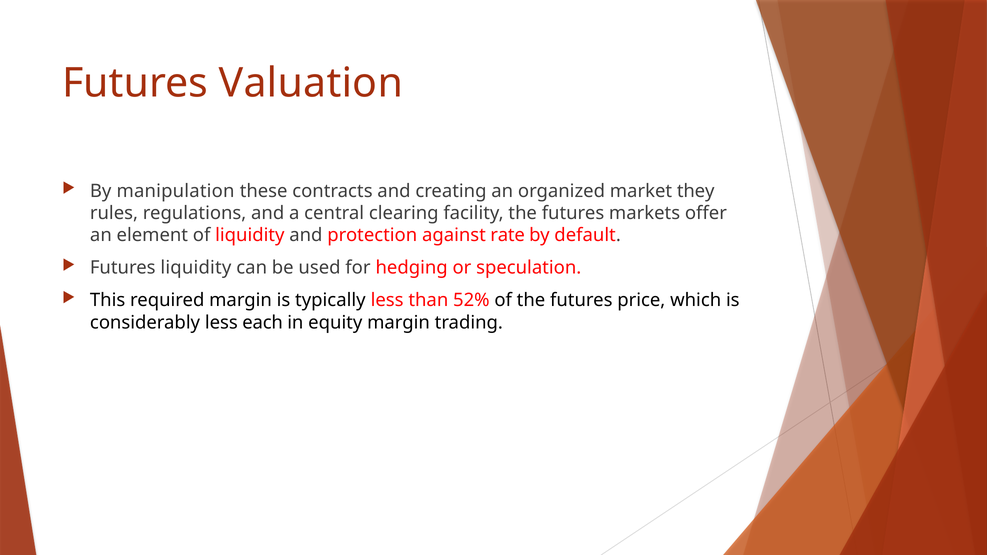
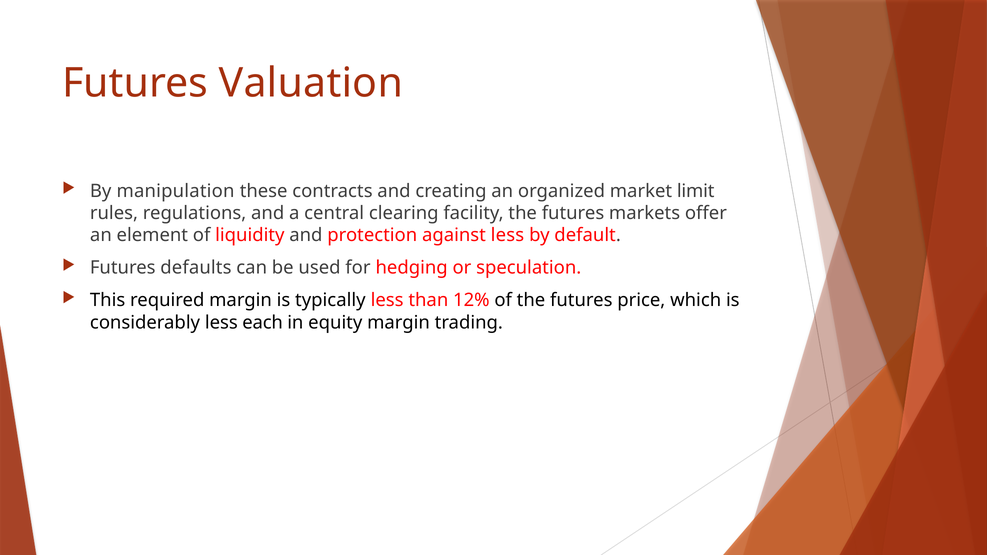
they: they -> limit (696, 191)
against rate: rate -> less (507, 235)
Futures liquidity: liquidity -> defaults (196, 268)
52%: 52% -> 12% (471, 300)
